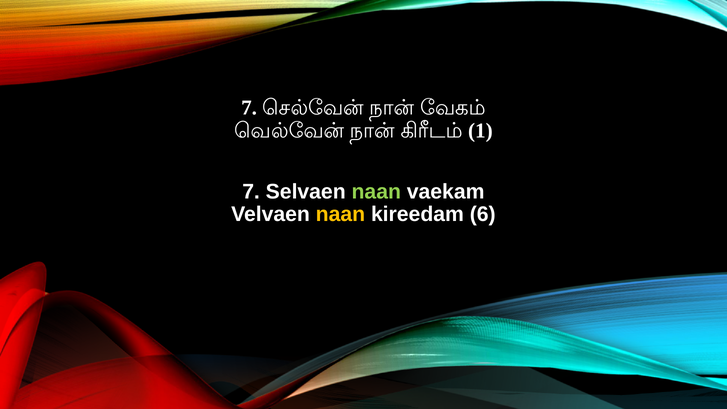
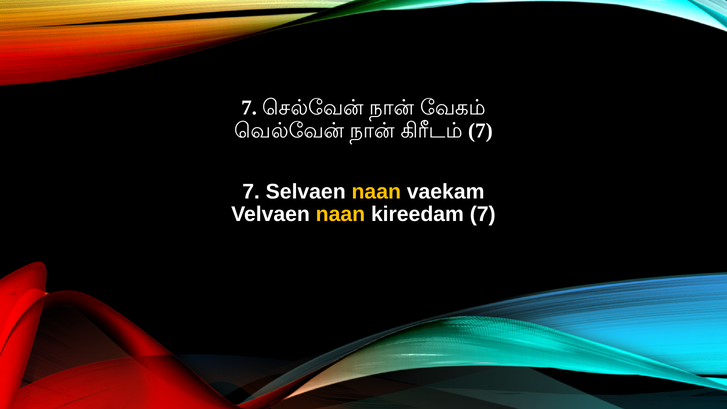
1: 1 -> 7 (480, 131)
naan colour: light green -> yellow (376, 192)
kireedam 6: 6 -> 7 (483, 214)
